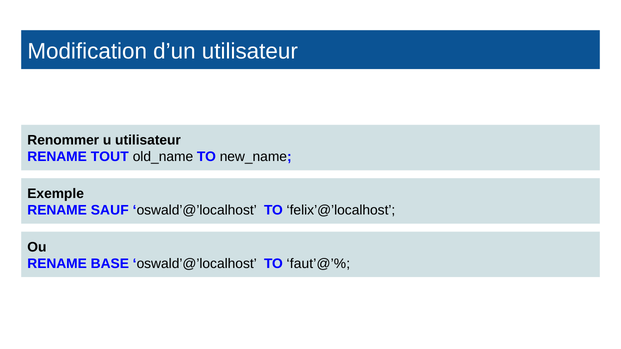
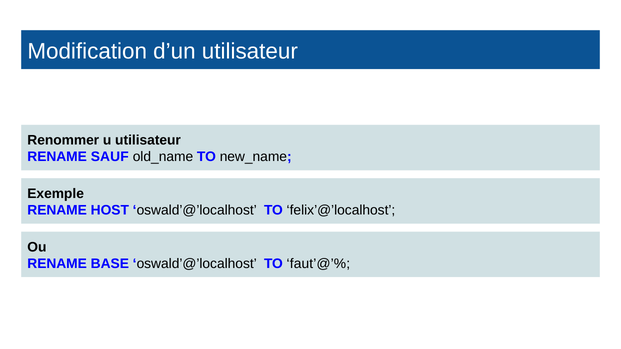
TOUT: TOUT -> SAUF (110, 157)
SAUF: SAUF -> HOST (110, 210)
